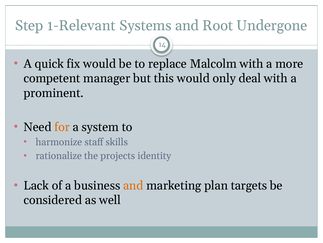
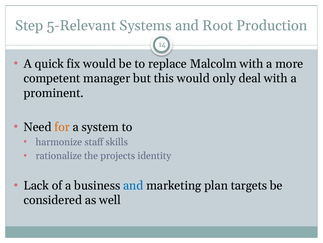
1-Relevant: 1-Relevant -> 5-Relevant (81, 26)
Undergone: Undergone -> Production (272, 26)
and colour: orange -> blue (133, 185)
